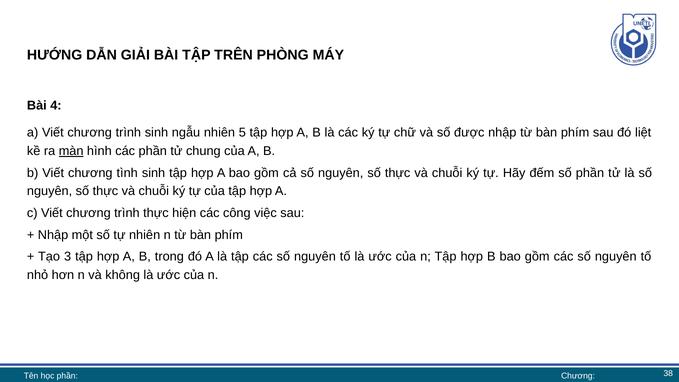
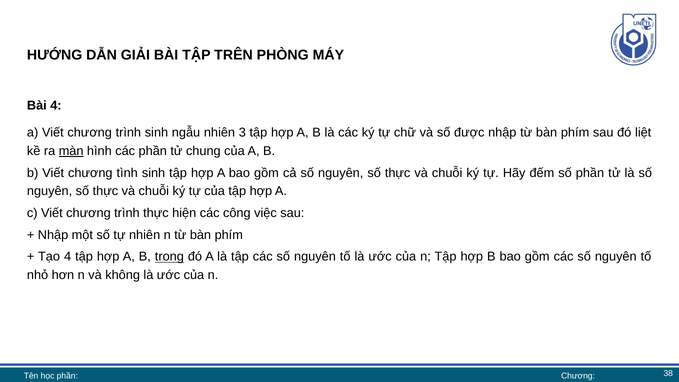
5: 5 -> 3 (242, 133)
Tạo 3: 3 -> 4 (68, 257)
trong underline: none -> present (169, 257)
